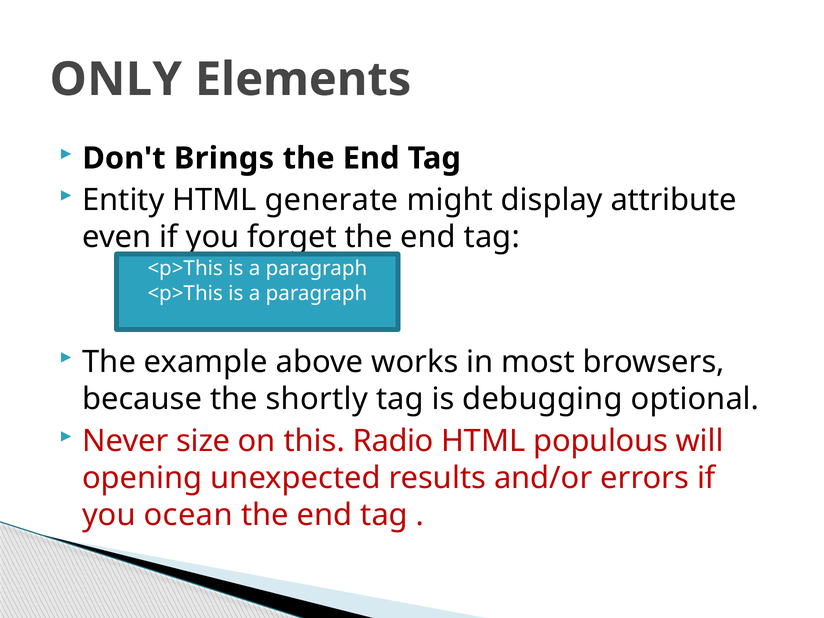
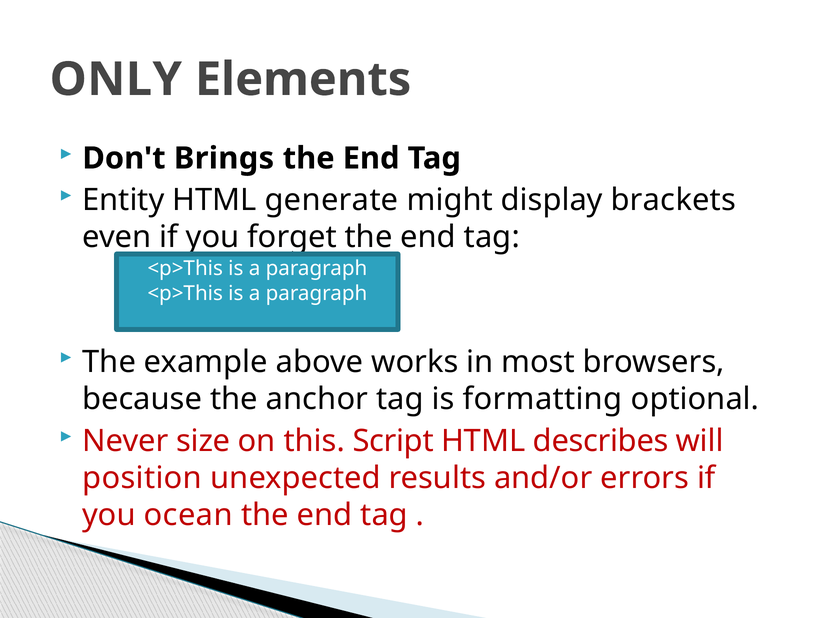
attribute: attribute -> brackets (673, 200)
shortly: shortly -> anchor (317, 399)
debugging: debugging -> formatting (543, 399)
Radio: Radio -> Script (393, 441)
populous: populous -> describes (601, 441)
opening: opening -> position (142, 478)
